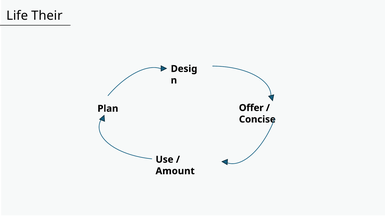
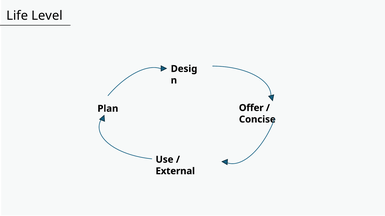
Their: Their -> Level (47, 16)
Amount: Amount -> External (175, 171)
